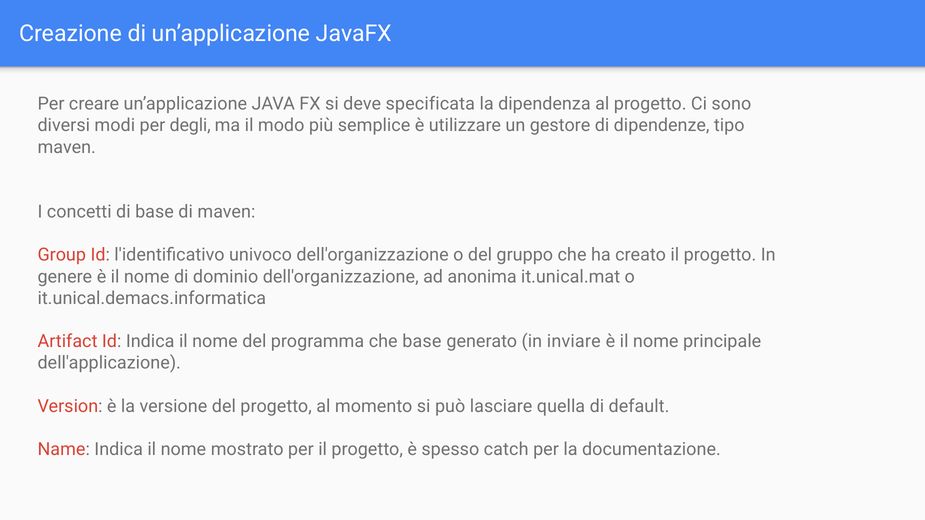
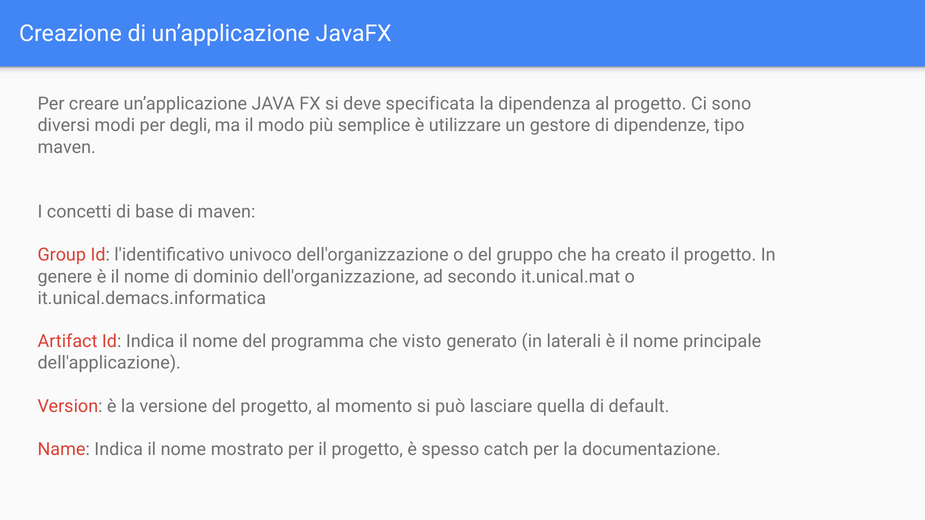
anonima: anonima -> secondo (482, 277)
che base: base -> visto (422, 342)
inviare: inviare -> laterali (574, 342)
